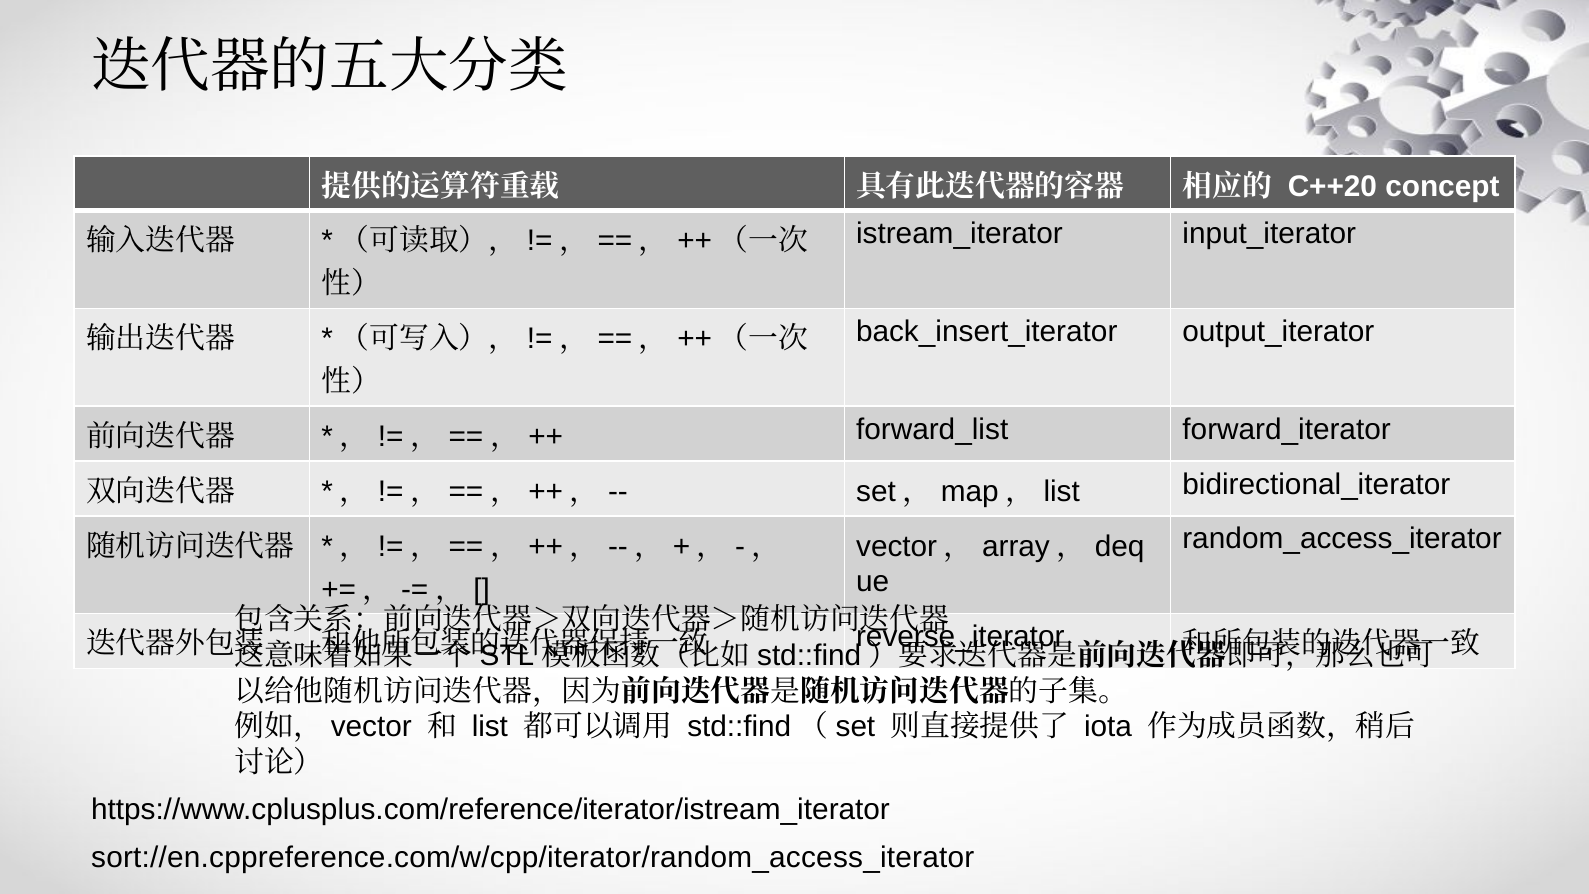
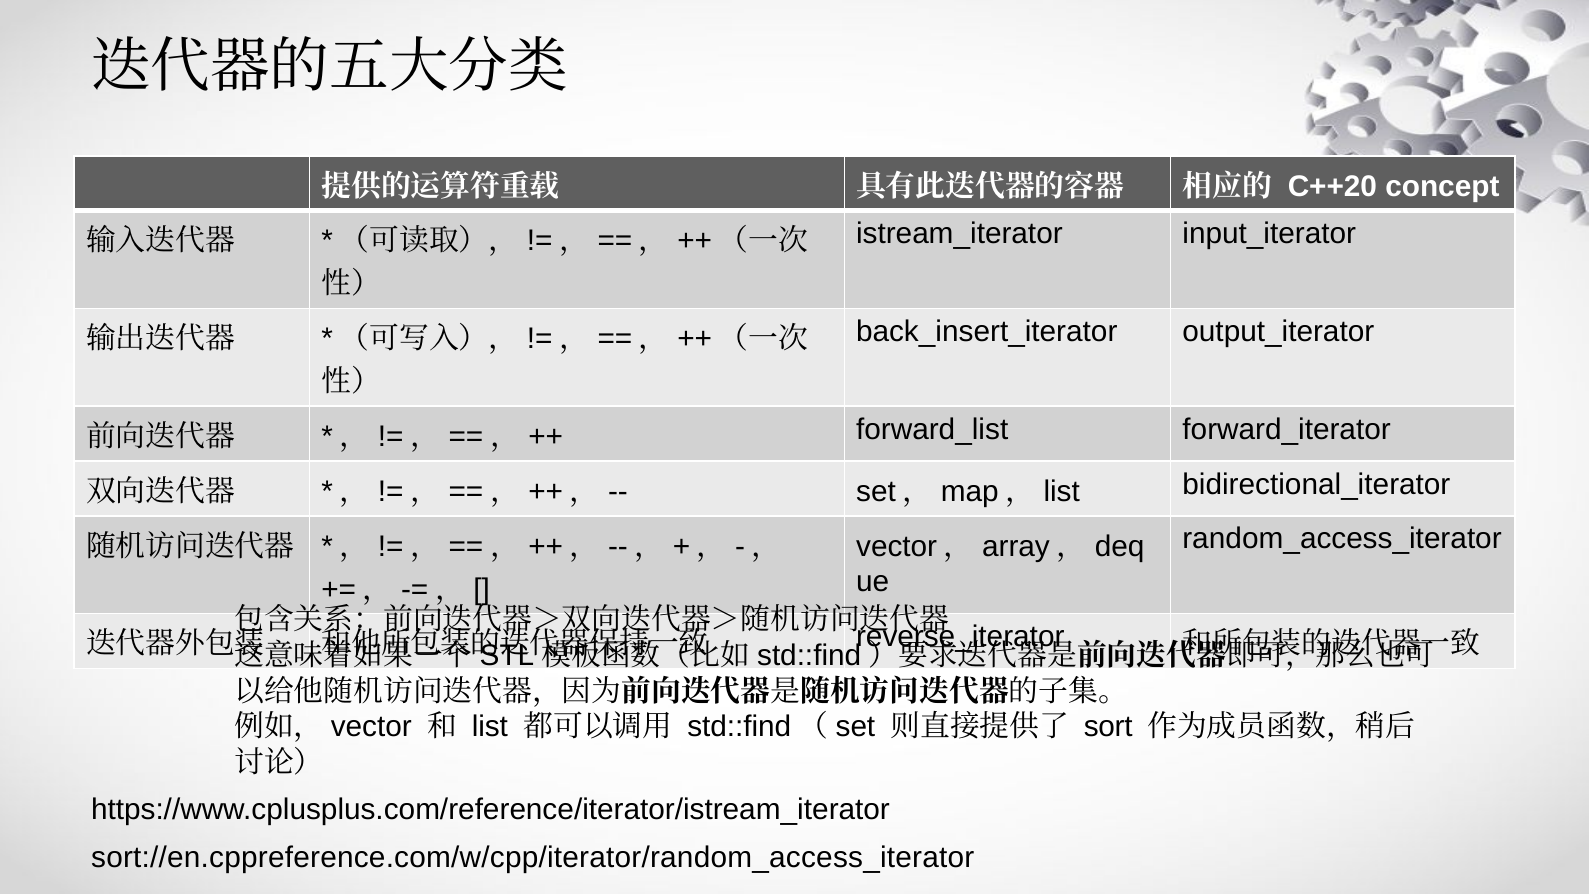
iota: iota -> sort (1108, 727)
